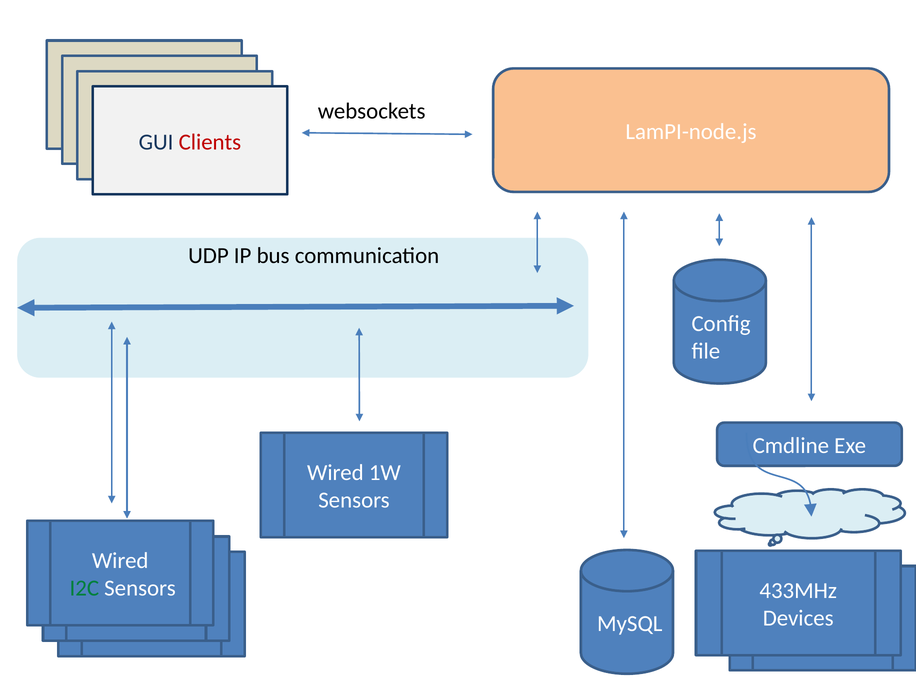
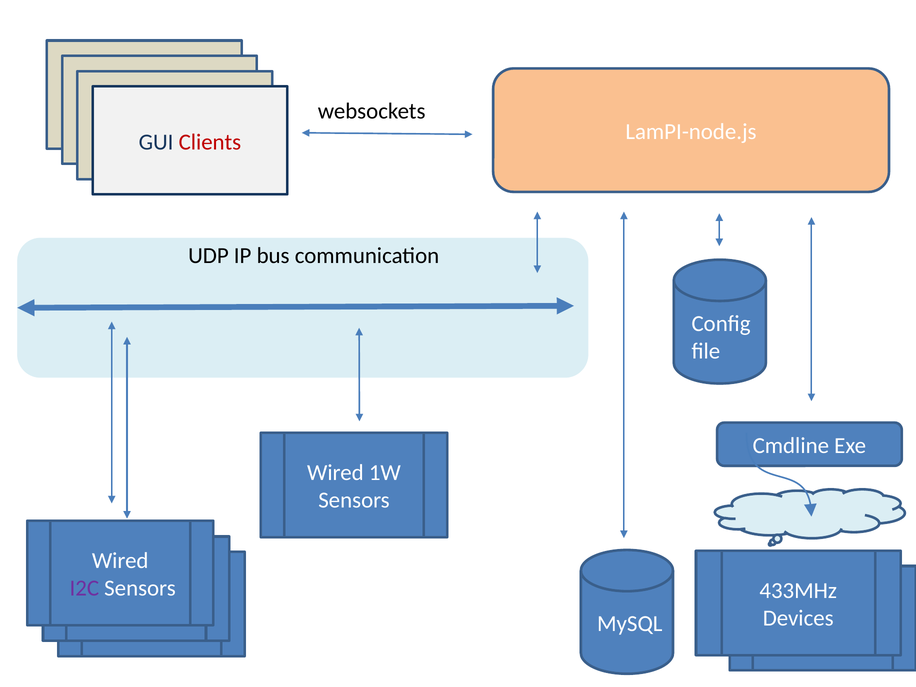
I2C colour: green -> purple (84, 588)
